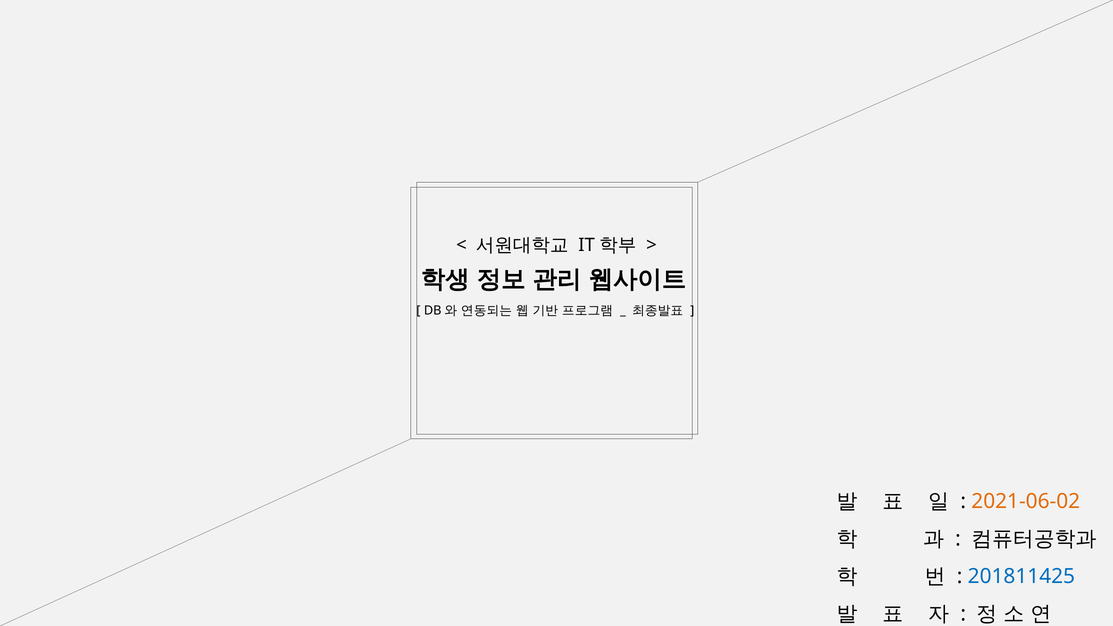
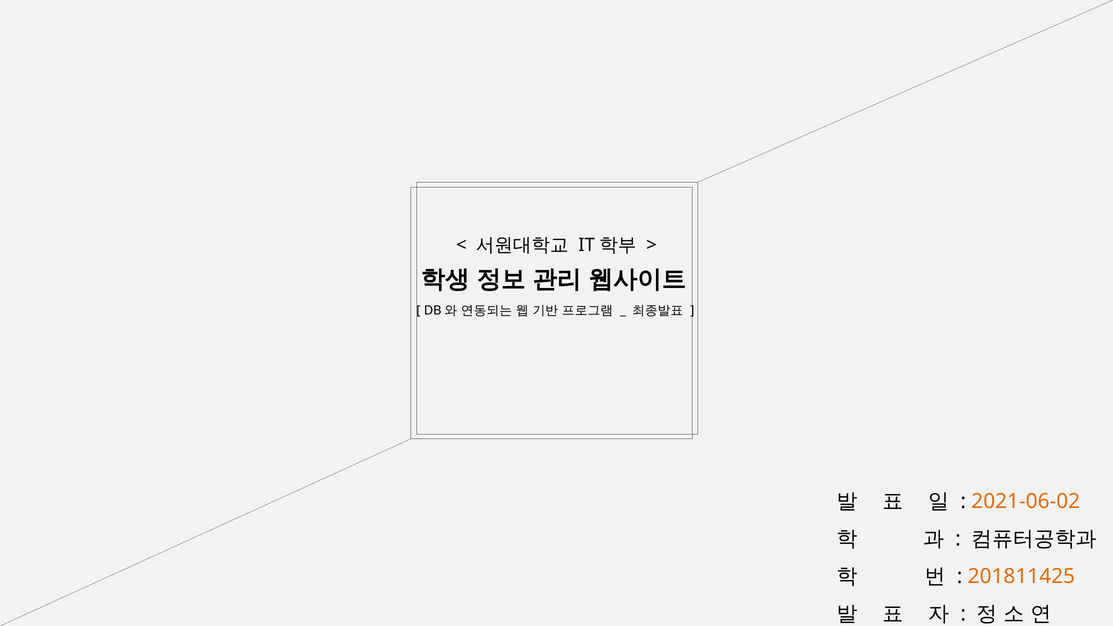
201811425 colour: blue -> orange (1021, 577)
